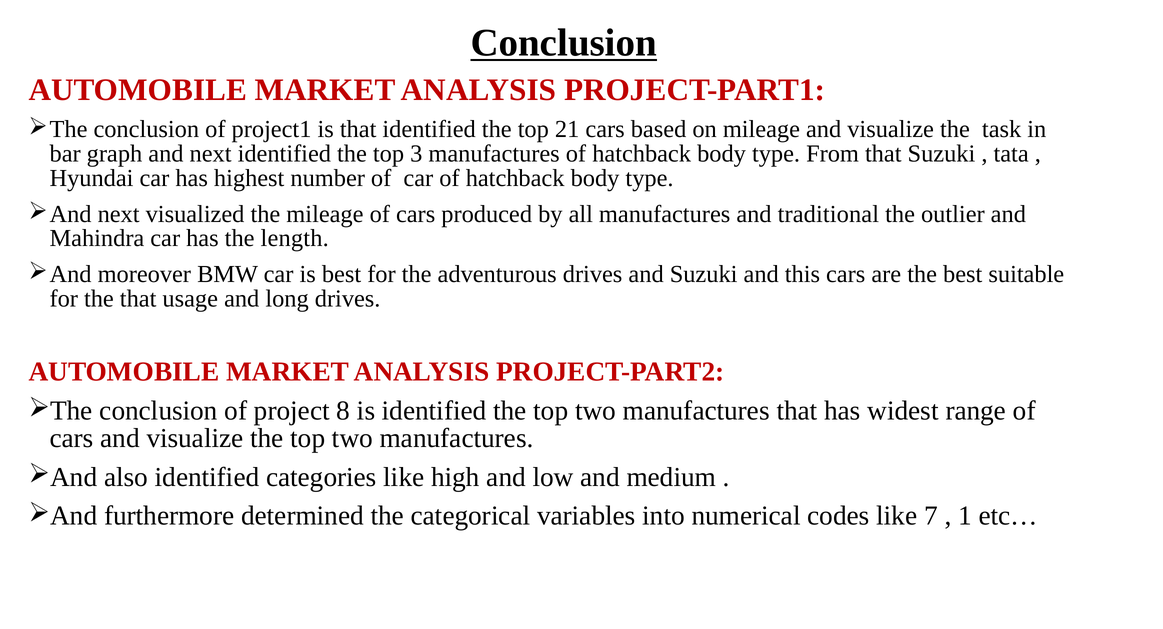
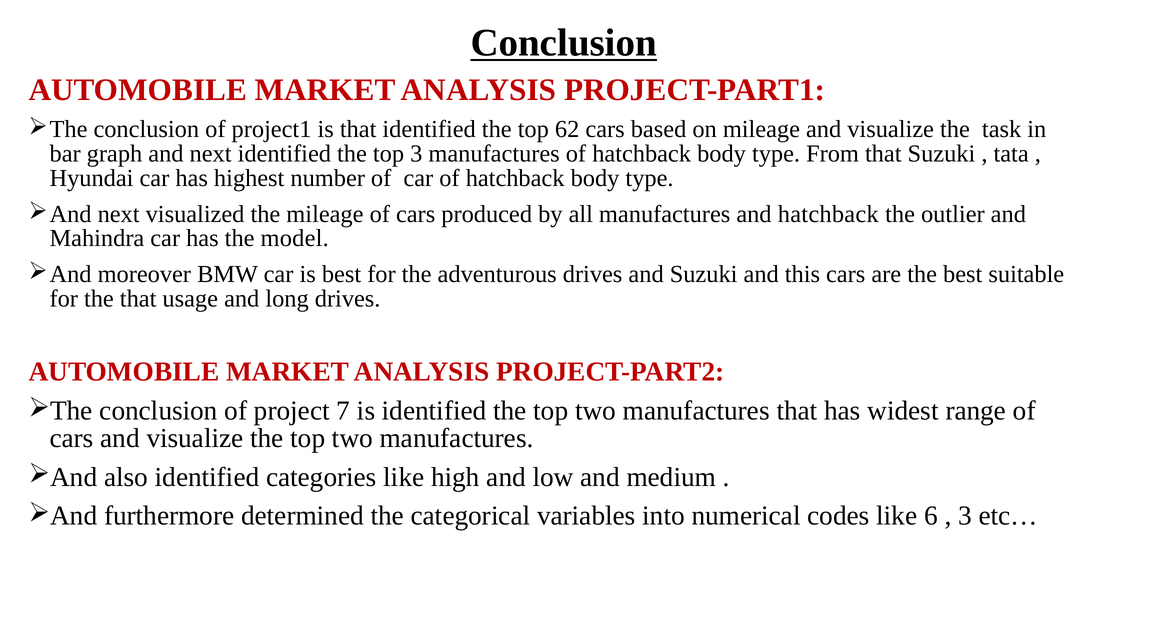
21: 21 -> 62 (567, 129)
and traditional: traditional -> hatchback (828, 214)
length: length -> model (295, 238)
8: 8 -> 7 (343, 411)
7: 7 -> 6 (931, 516)
1: 1 -> 3 (965, 516)
